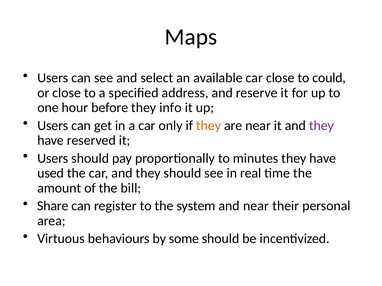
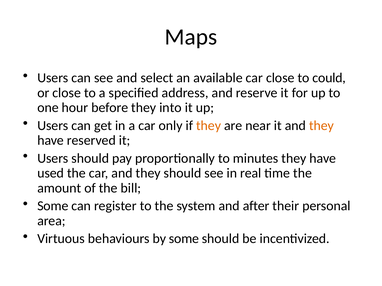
info: info -> into (170, 108)
they colour: purple -> orange (322, 126)
Share: Share -> Some (53, 206)
and near: near -> after (256, 206)
